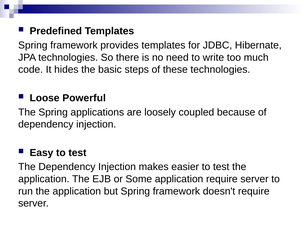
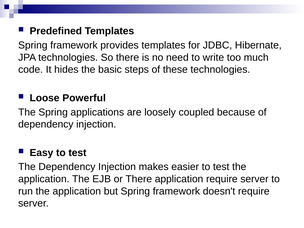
or Some: Some -> There (139, 179)
